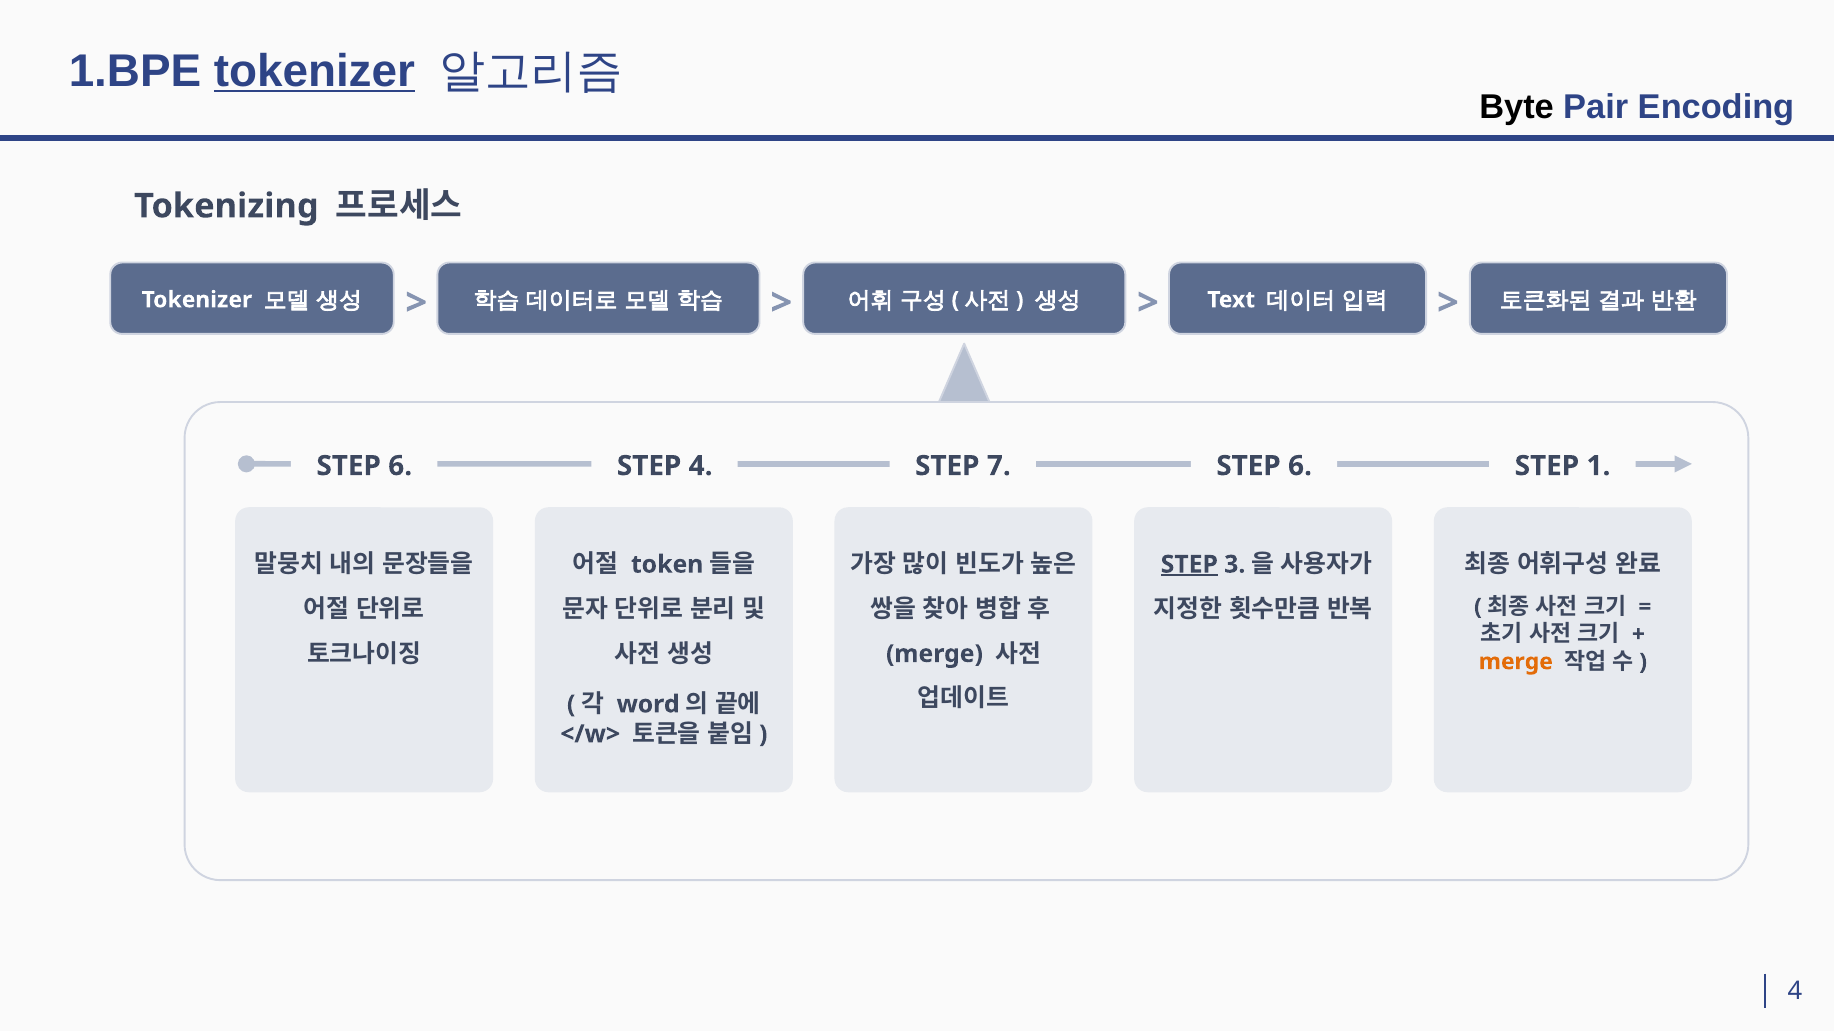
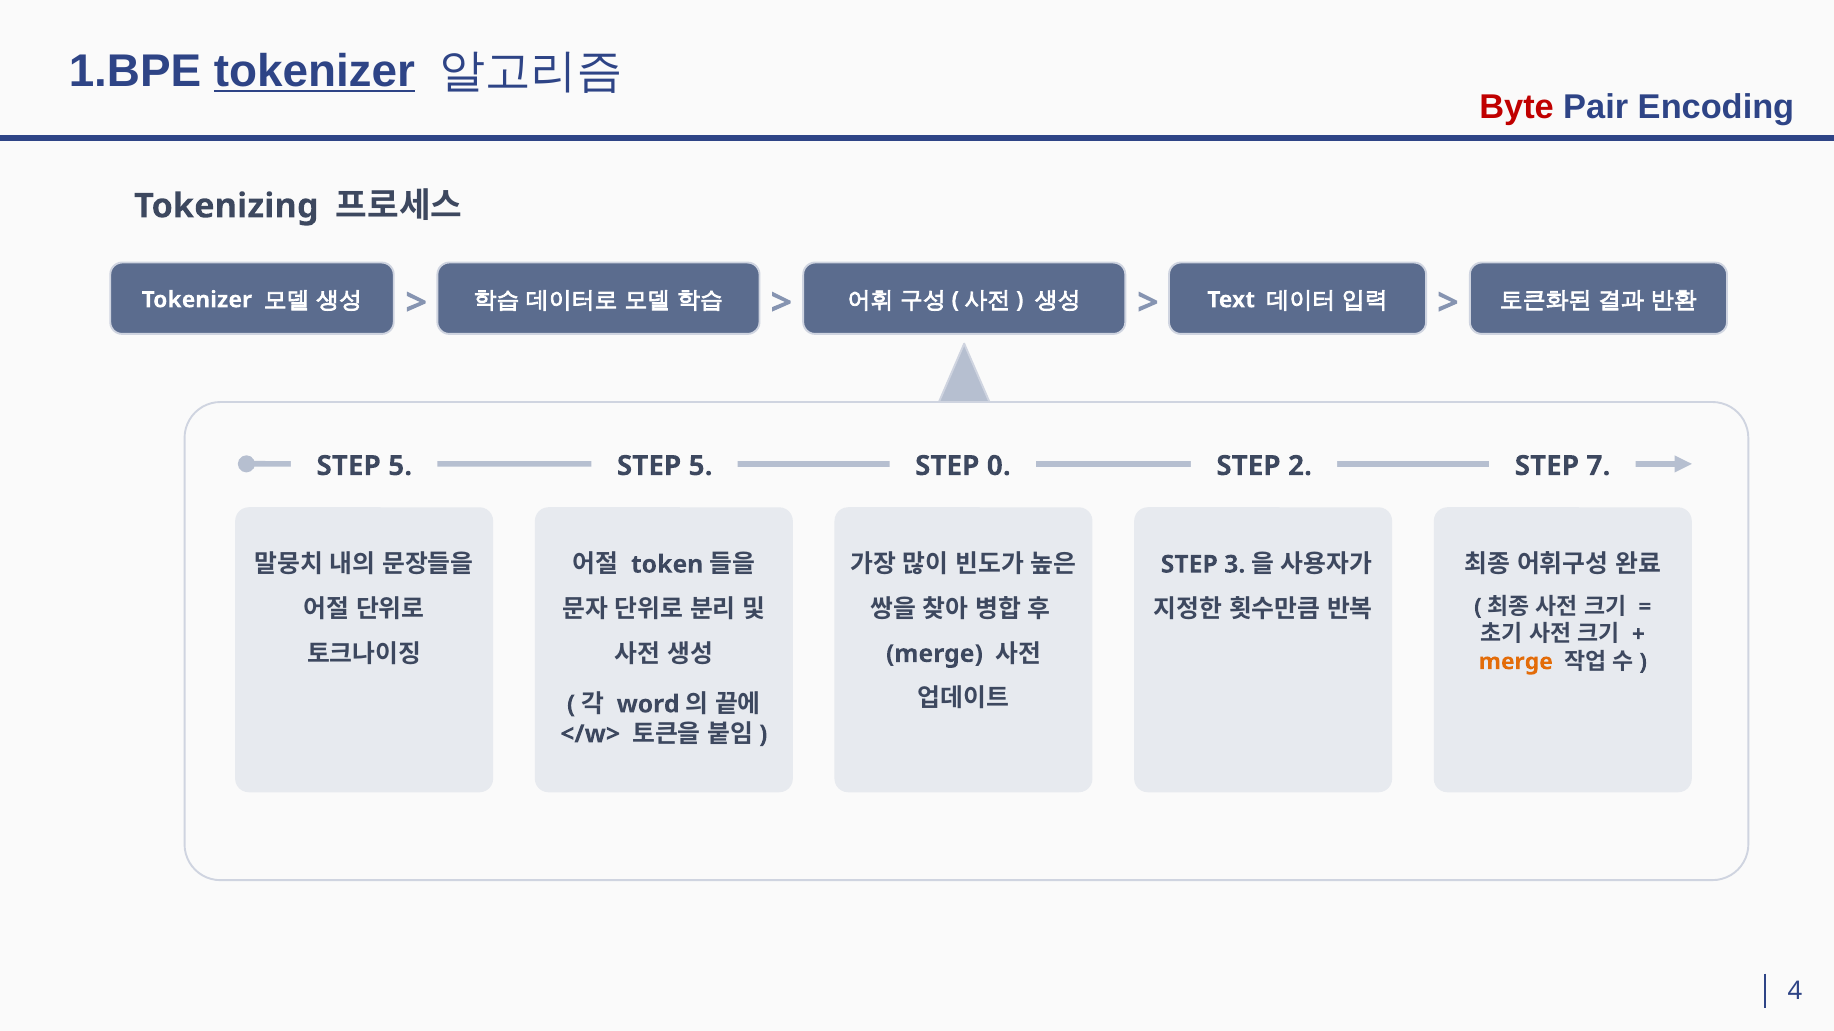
Byte colour: black -> red (1517, 107)
6: 6 -> 5 (400, 466)
4: 4 -> 5 (701, 466)
7: 7 -> 0 (999, 466)
6: 6 -> 2 (1300, 466)
1: 1 -> 7 (1598, 466)
STEP underline: present -> none (1189, 565)
